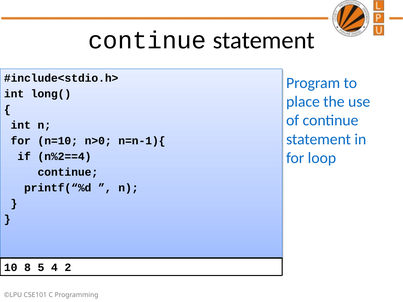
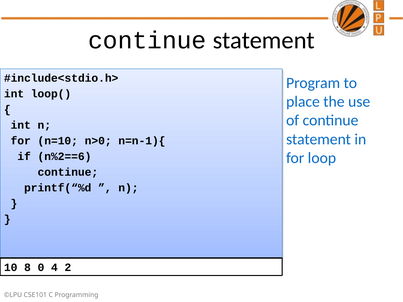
long(: long( -> loop( (51, 94)
n%2==4: n%2==4 -> n%2==6 (64, 157)
5: 5 -> 0 (41, 268)
